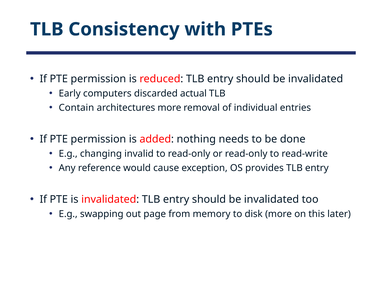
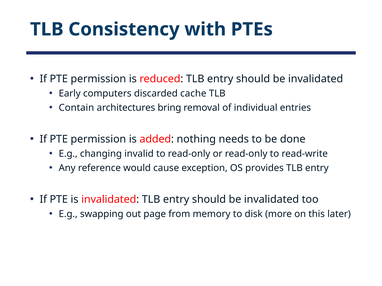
actual: actual -> cache (193, 94)
architectures more: more -> bring (169, 108)
